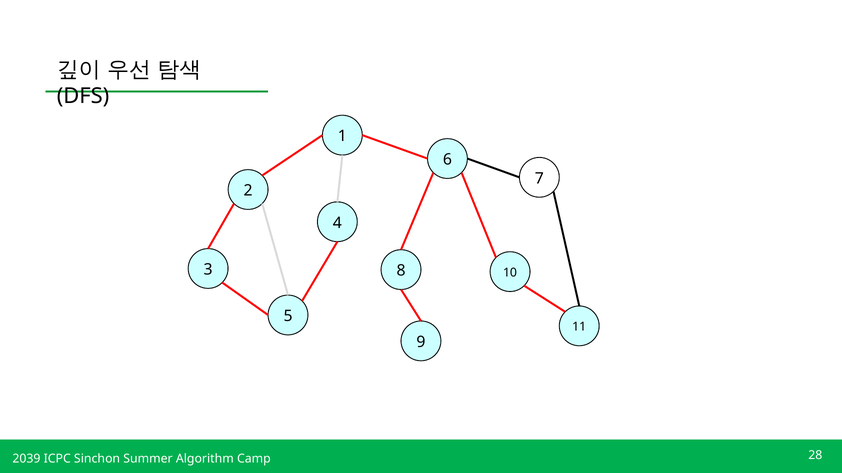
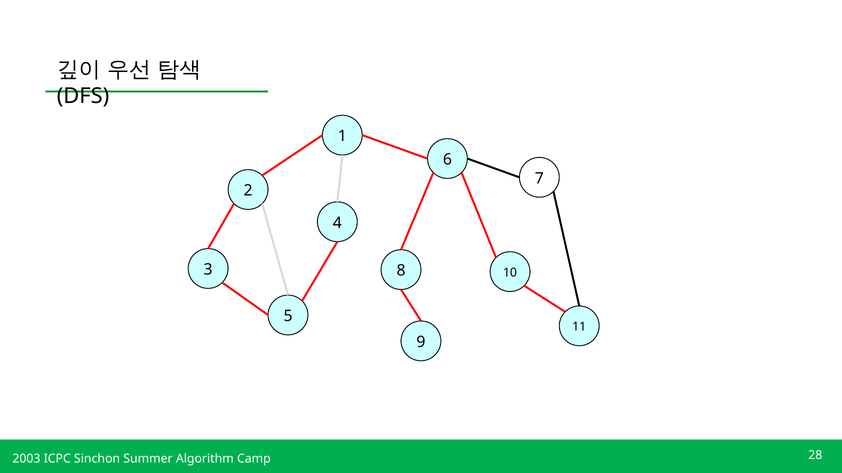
2039: 2039 -> 2003 (26, 459)
